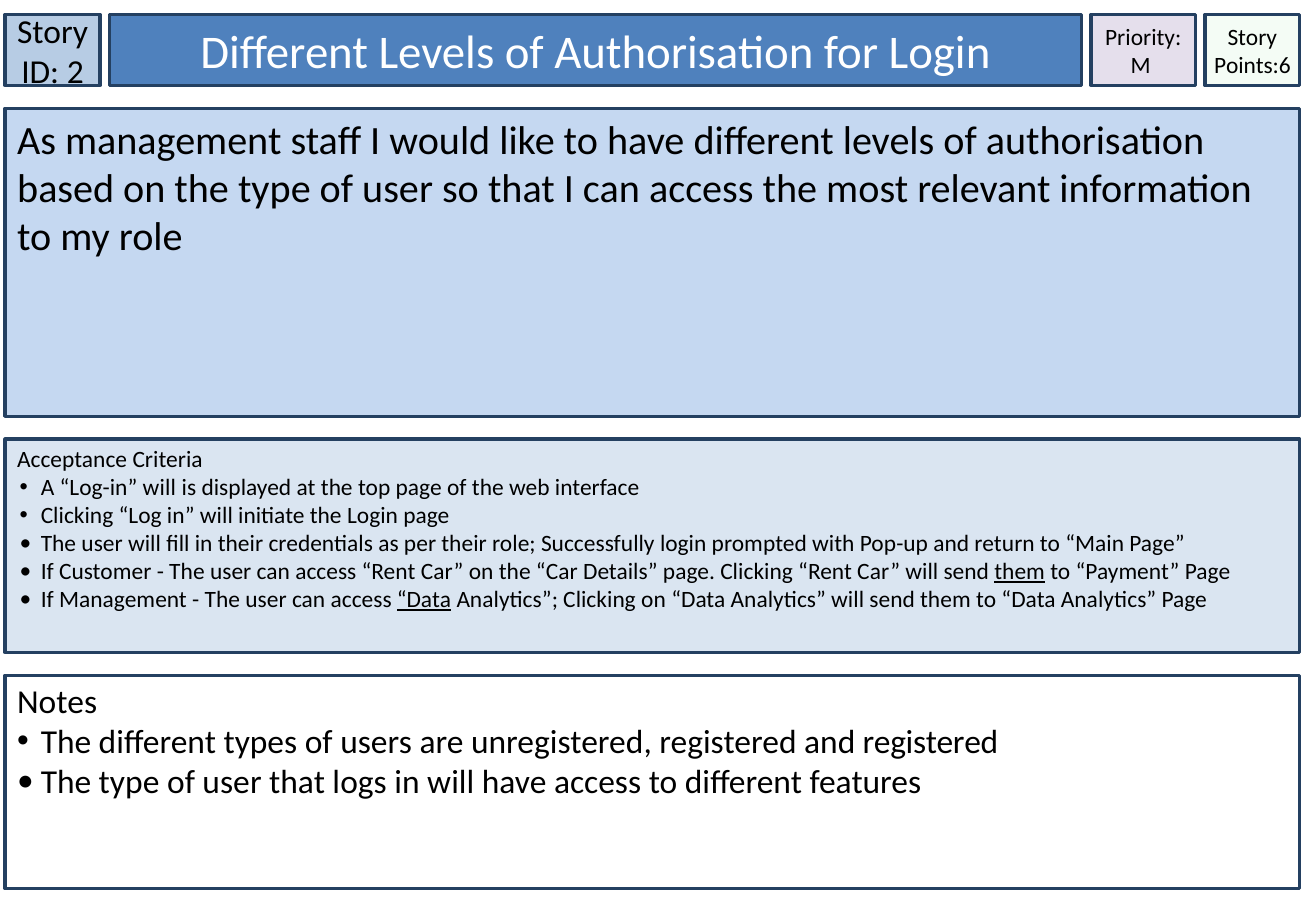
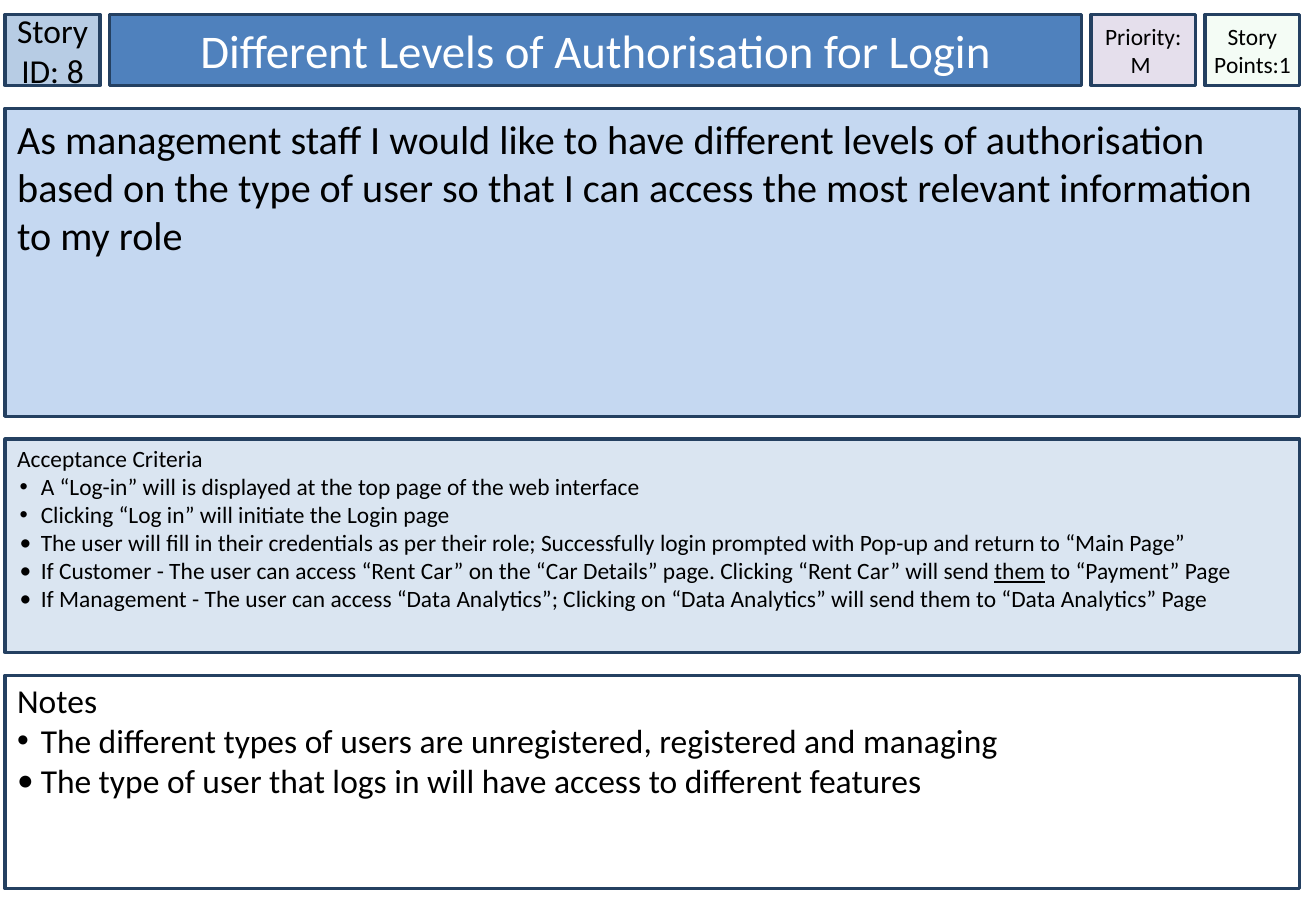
Points:6: Points:6 -> Points:1 (1252, 66)
2: 2 -> 8 (75, 72)
Data underline: present -> none (424, 600)
and registered: registered -> managing (930, 743)
